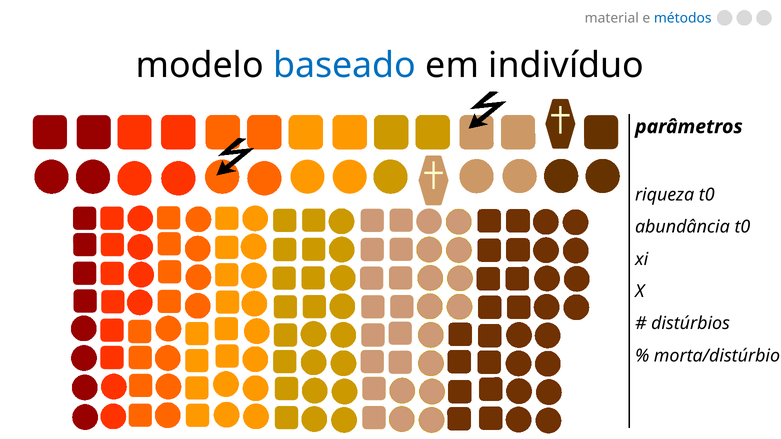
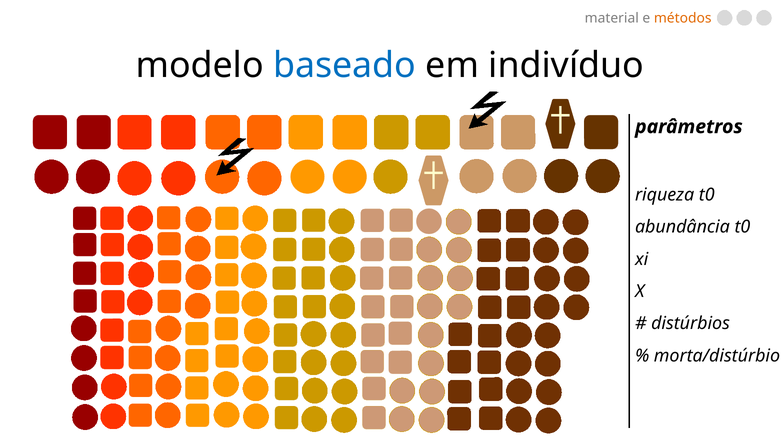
métodos colour: blue -> orange (683, 18)
